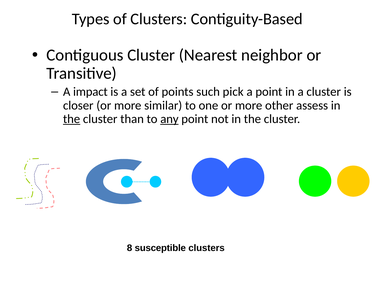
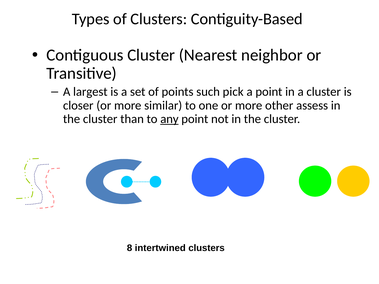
impact: impact -> largest (90, 92)
the underline: present -> none (72, 119)
susceptible: susceptible -> intertwined (160, 248)
